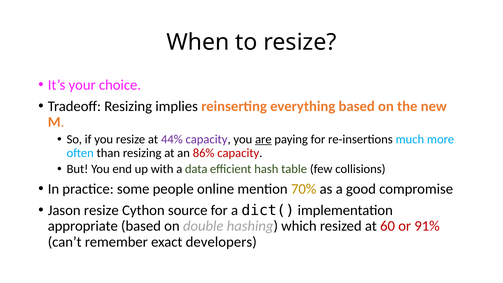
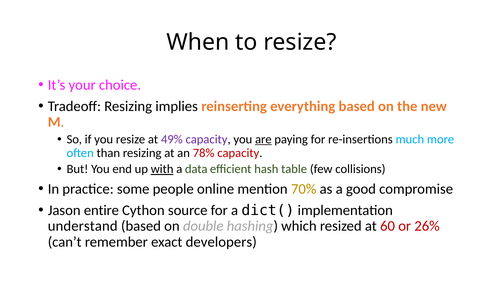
44%: 44% -> 49% (172, 139)
86%: 86% -> 78% (204, 153)
with underline: none -> present (162, 169)
Jason resize: resize -> entire (101, 210)
appropriate: appropriate -> understand (83, 226)
91%: 91% -> 26% (427, 226)
